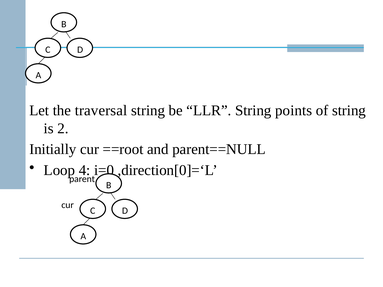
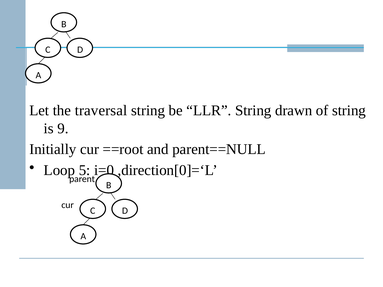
points: points -> drawn (294, 111)
2: 2 -> 9 (63, 129)
4: 4 -> 5 (85, 170)
